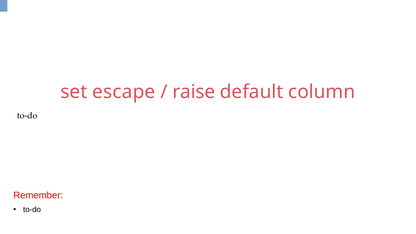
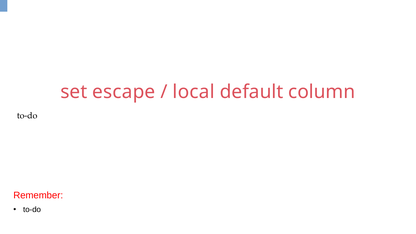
raise: raise -> local (194, 92)
